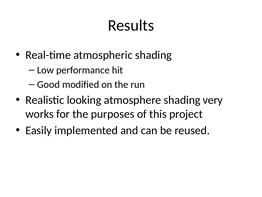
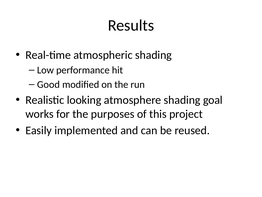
very: very -> goal (213, 100)
